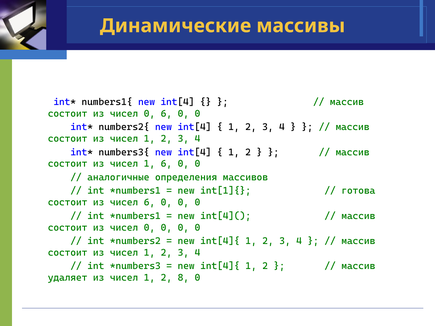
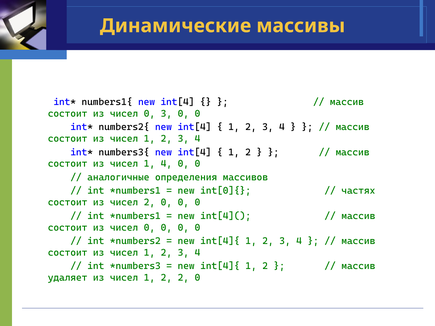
0 6: 6 -> 3 (166, 114)
1 6: 6 -> 4 (166, 164)
int[1]{: int[1]{ -> int[0]{ (226, 191)
готова: готова -> частях (358, 191)
чисел 6: 6 -> 2 (149, 203)
2 8: 8 -> 2 (183, 278)
